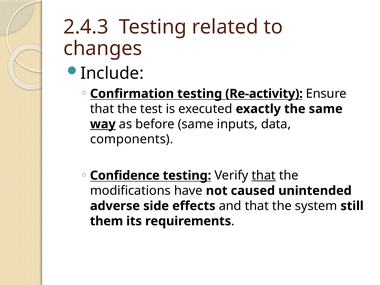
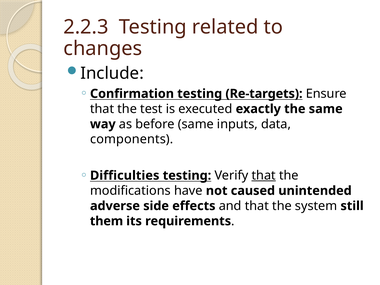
2.4.3: 2.4.3 -> 2.2.3 (86, 27)
Re-activity: Re-activity -> Re-targets (264, 94)
way underline: present -> none (103, 124)
Confidence: Confidence -> Difficulties (125, 176)
